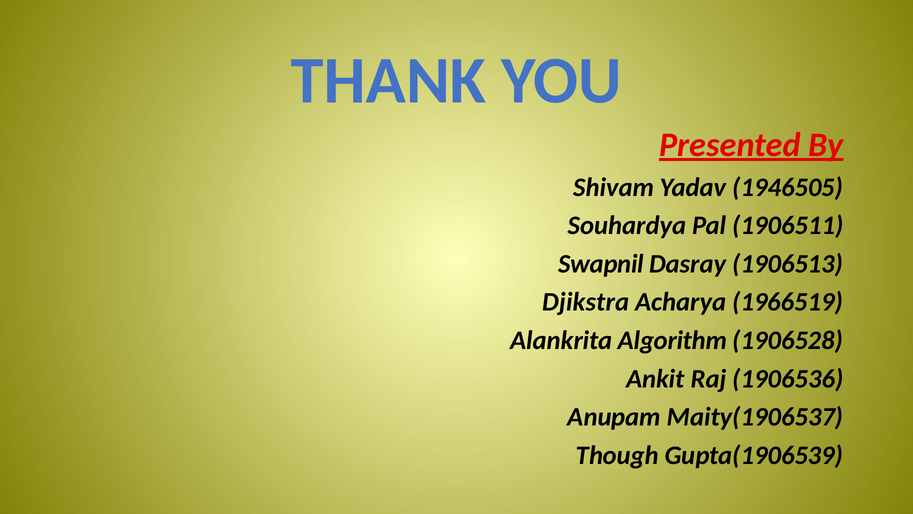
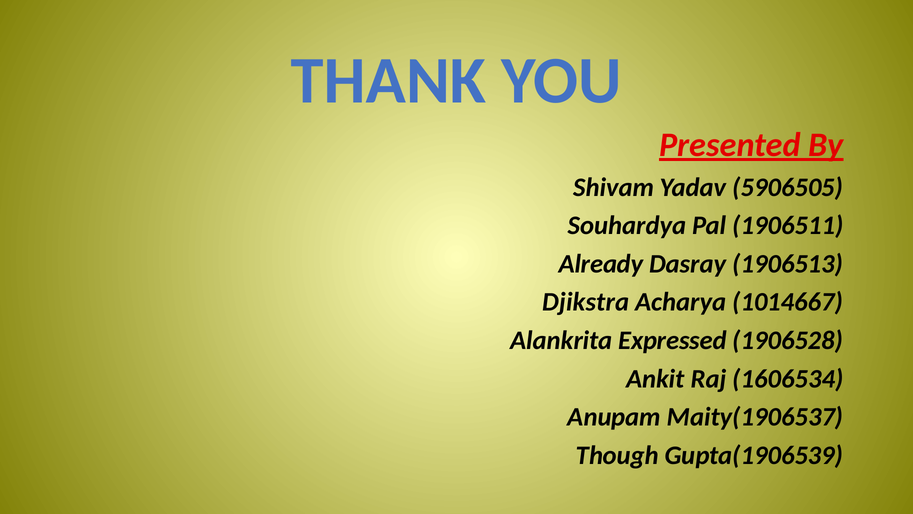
1946505: 1946505 -> 5906505 (788, 187)
Swapnil: Swapnil -> Already (601, 264)
1966519: 1966519 -> 1014667 (788, 302)
Algorithm: Algorithm -> Expressed (672, 340)
1906536: 1906536 -> 1606534 (788, 378)
